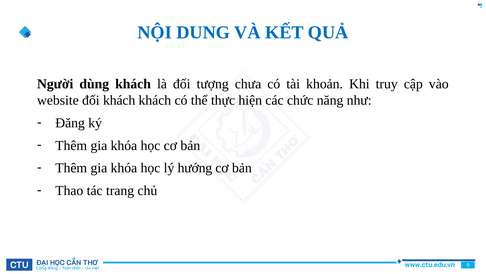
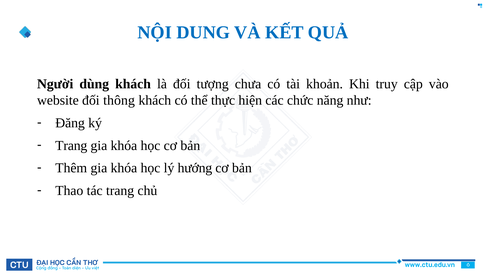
đối khách: khách -> thông (119, 100)
Thêm: Thêm -> Trang (71, 145)
